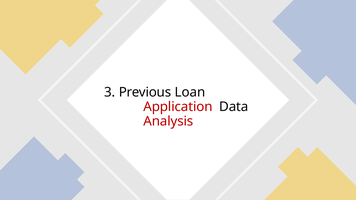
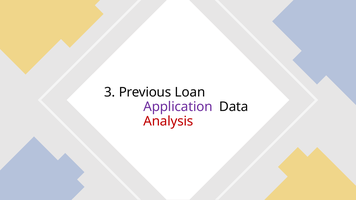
Application colour: red -> purple (178, 107)
